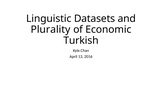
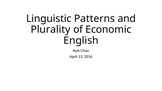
Datasets: Datasets -> Patterns (94, 19)
Turkish: Turkish -> English (81, 40)
